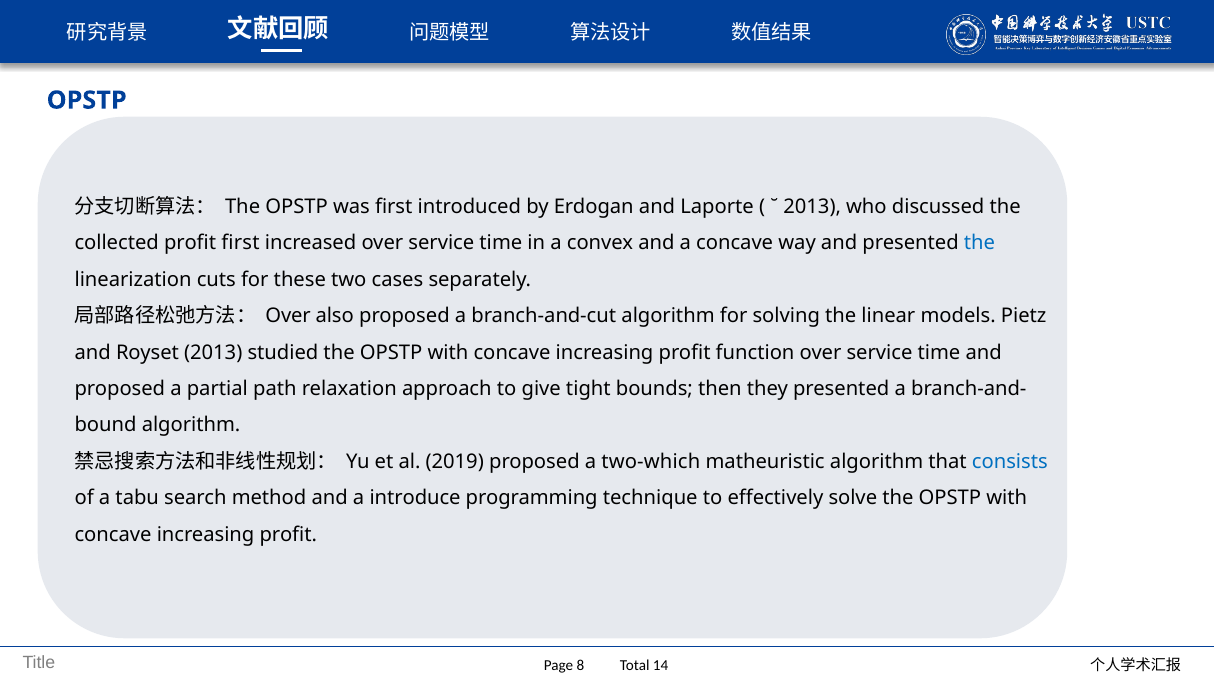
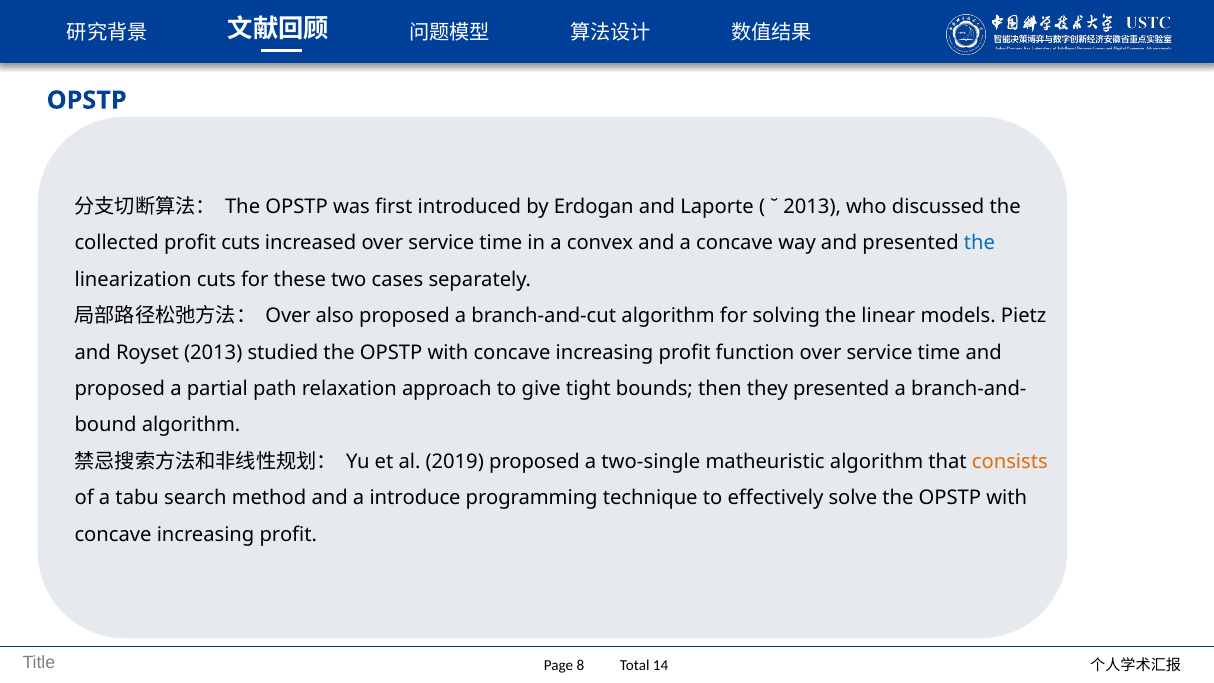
profit first: first -> cuts (241, 243)
two-which: two-which -> two-single (651, 462)
consists colour: blue -> orange (1010, 462)
